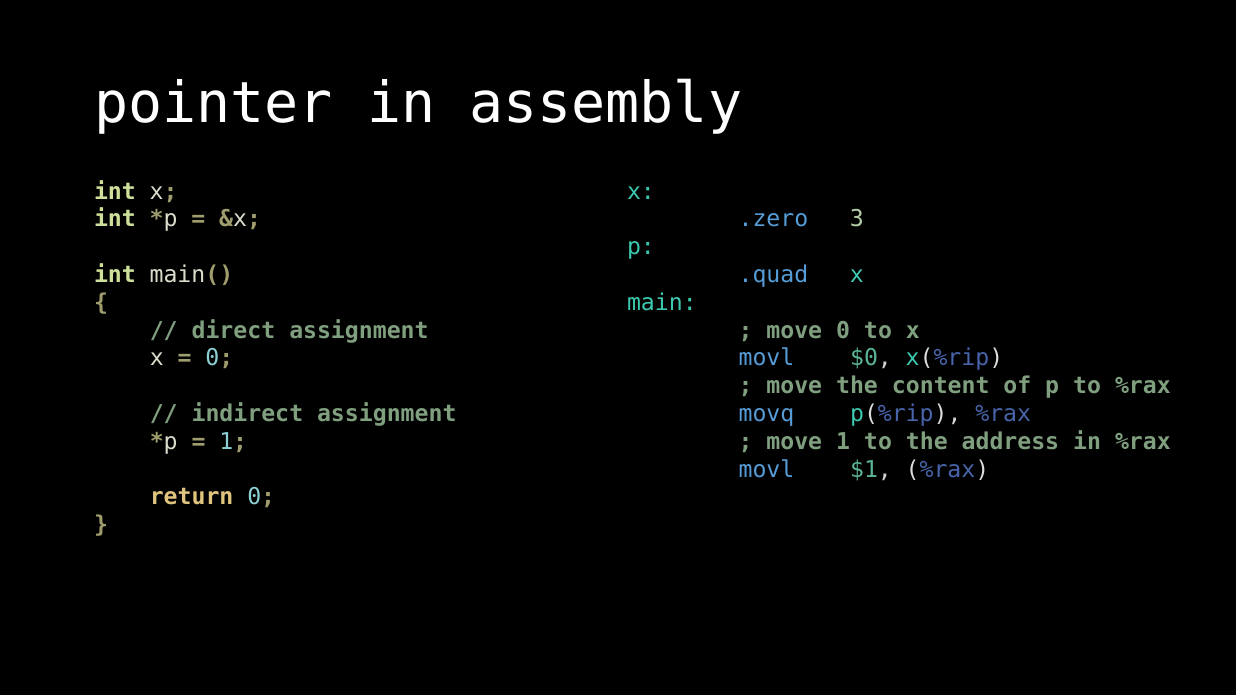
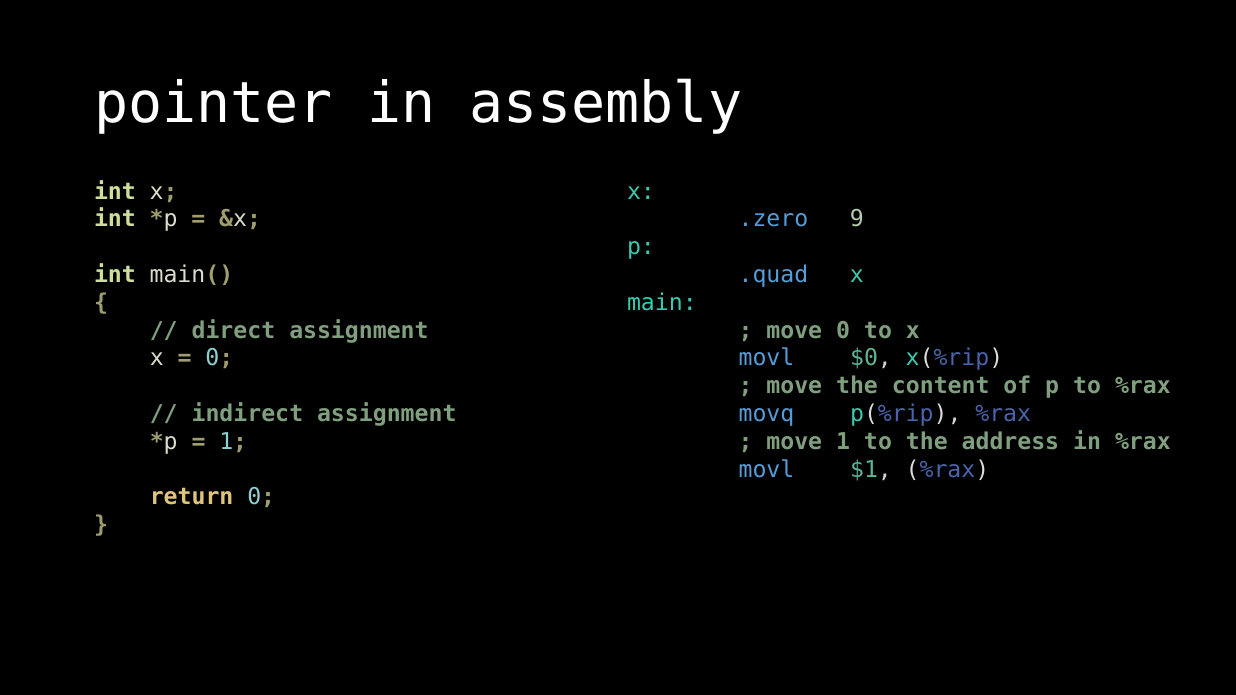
3: 3 -> 9 (857, 219)
